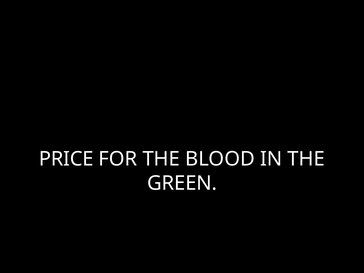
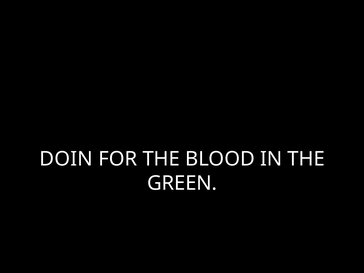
PRICE: PRICE -> DOIN (66, 159)
